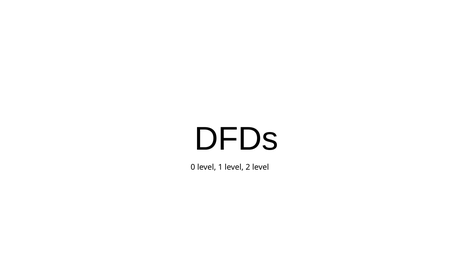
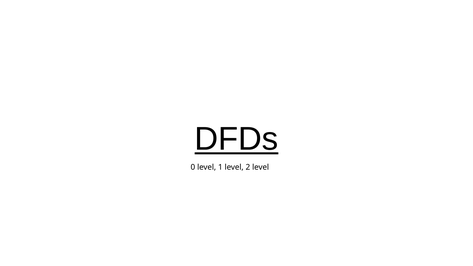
DFDs underline: none -> present (236, 139)
